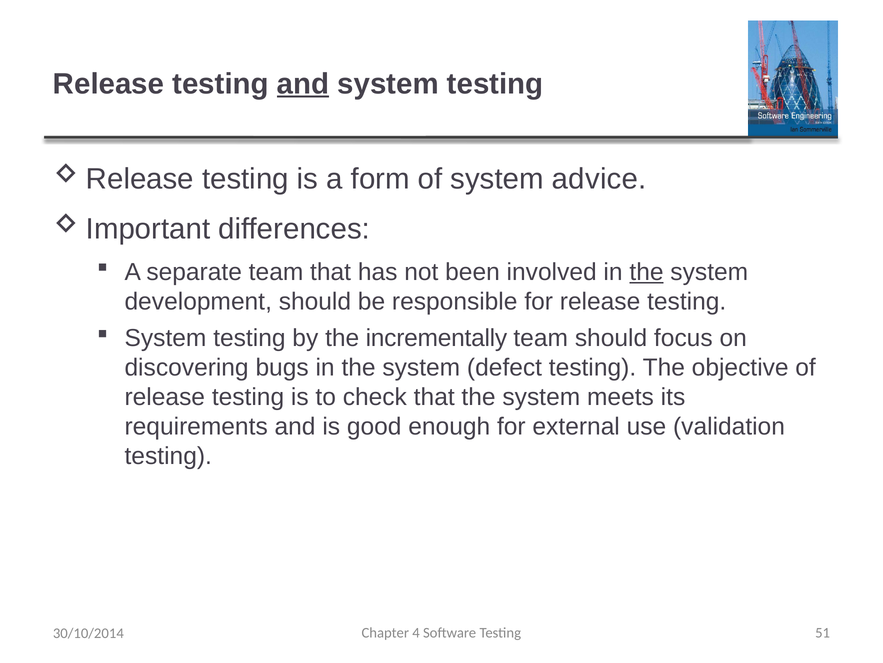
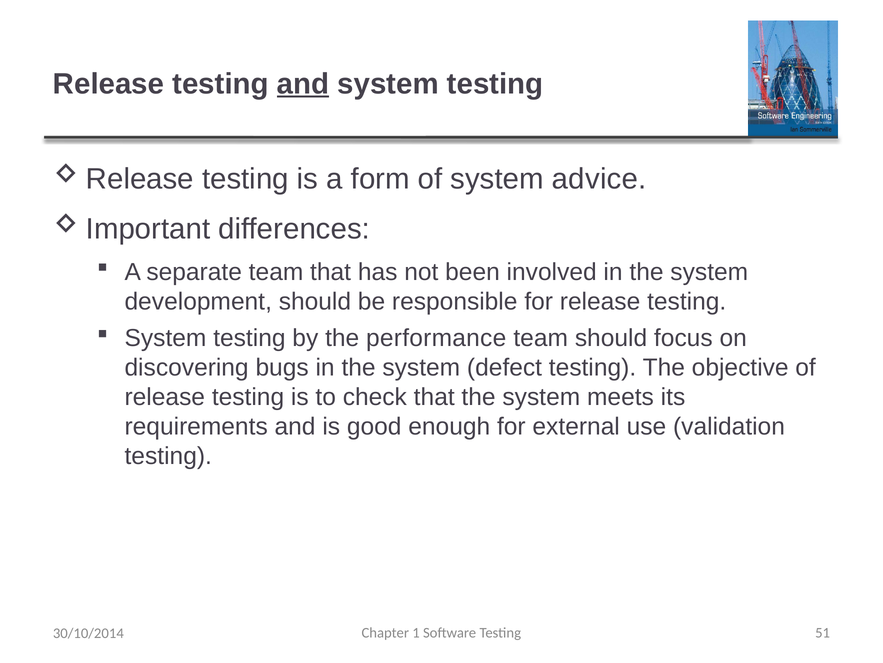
the underline: present -> none (647, 272)
incrementally: incrementally -> performance (436, 338)
4: 4 -> 1 (416, 632)
